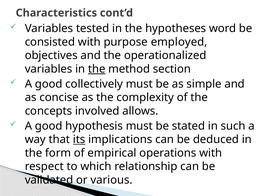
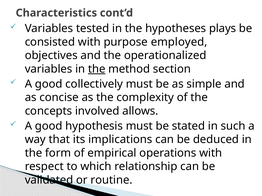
word: word -> plays (223, 28)
its underline: present -> none (79, 140)
various: various -> routine (112, 180)
